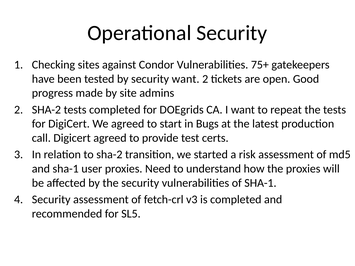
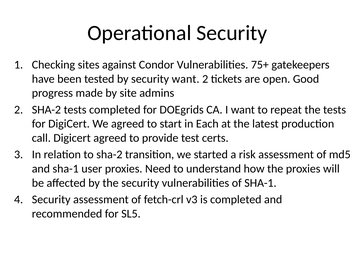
Bugs: Bugs -> Each (207, 124)
